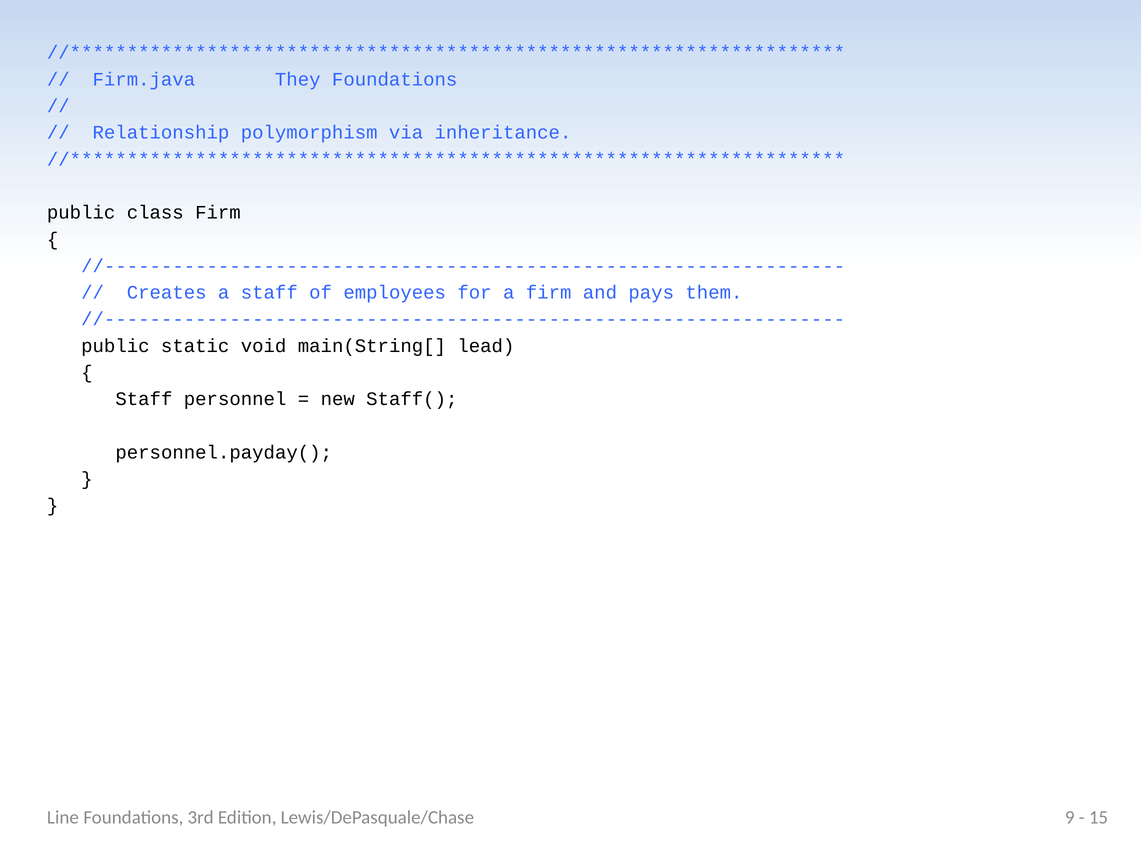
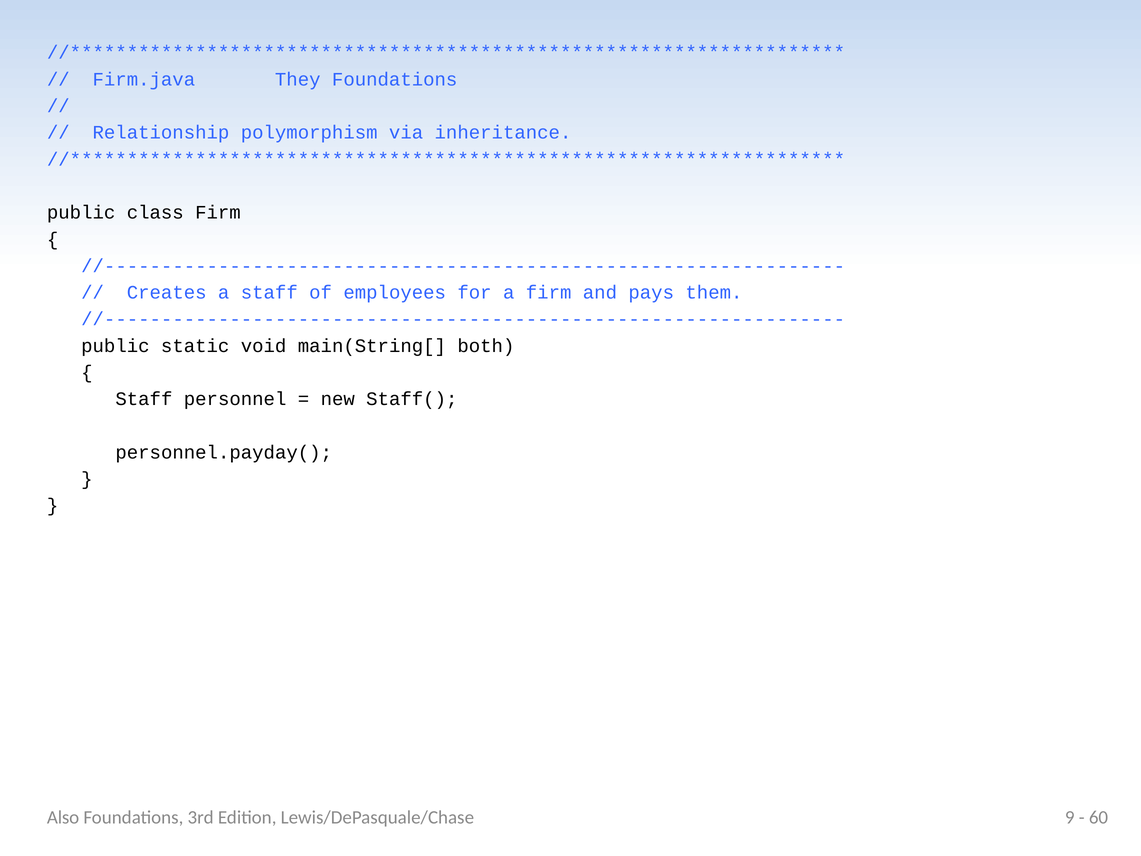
lead: lead -> both (486, 346)
Line: Line -> Also (63, 817)
15: 15 -> 60 (1098, 817)
